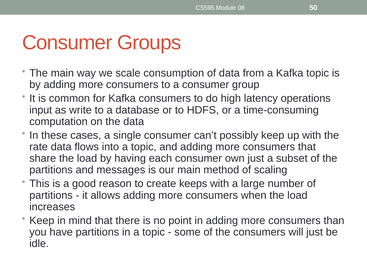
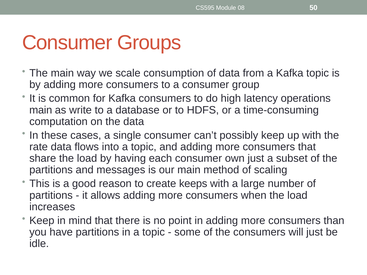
input: input -> main (41, 110)
